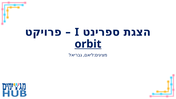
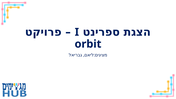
orbit underline: present -> none (88, 44)
